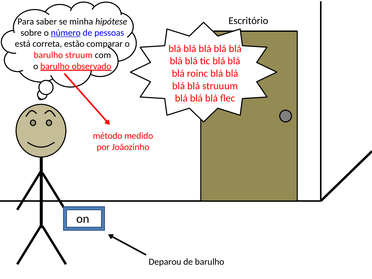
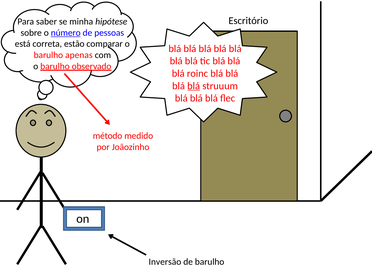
struum: struum -> apenas (79, 55)
blá underline: none -> present (194, 86)
Deparou: Deparou -> Inversão (165, 262)
